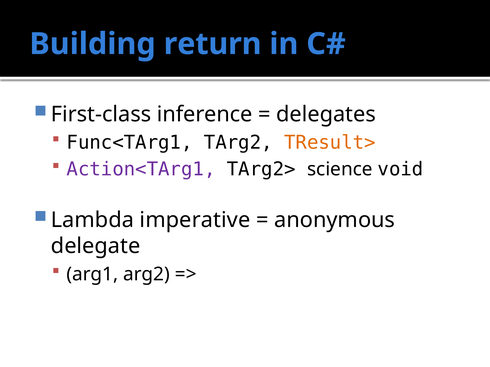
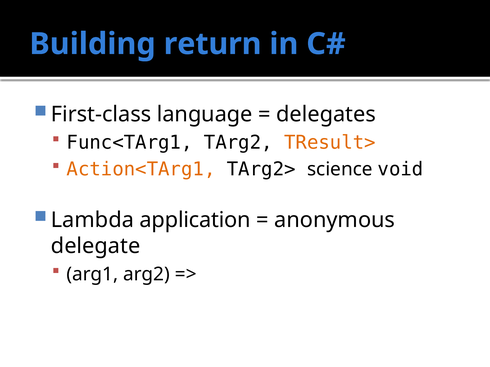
inference: inference -> language (205, 115)
Action<TArg1 colour: purple -> orange (141, 169)
imperative: imperative -> application (195, 220)
